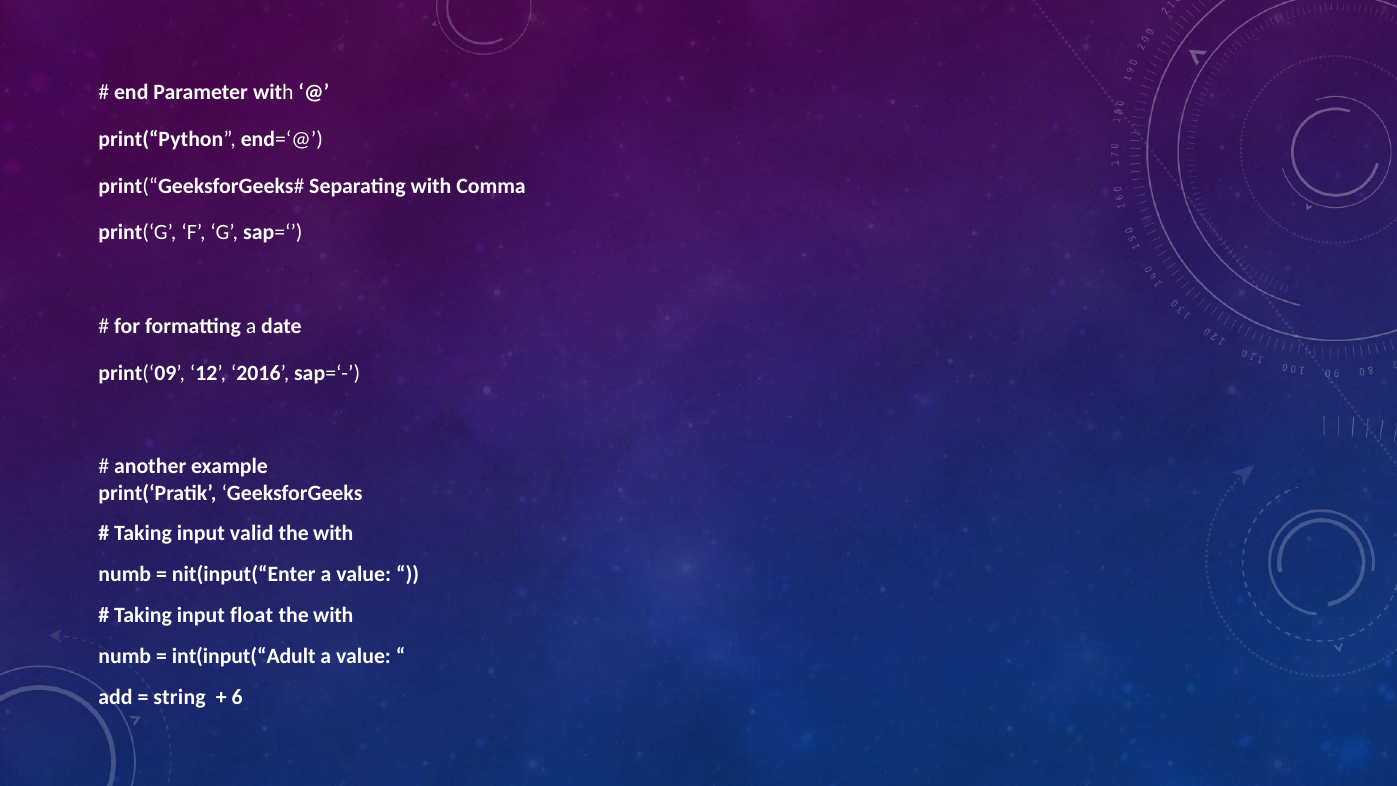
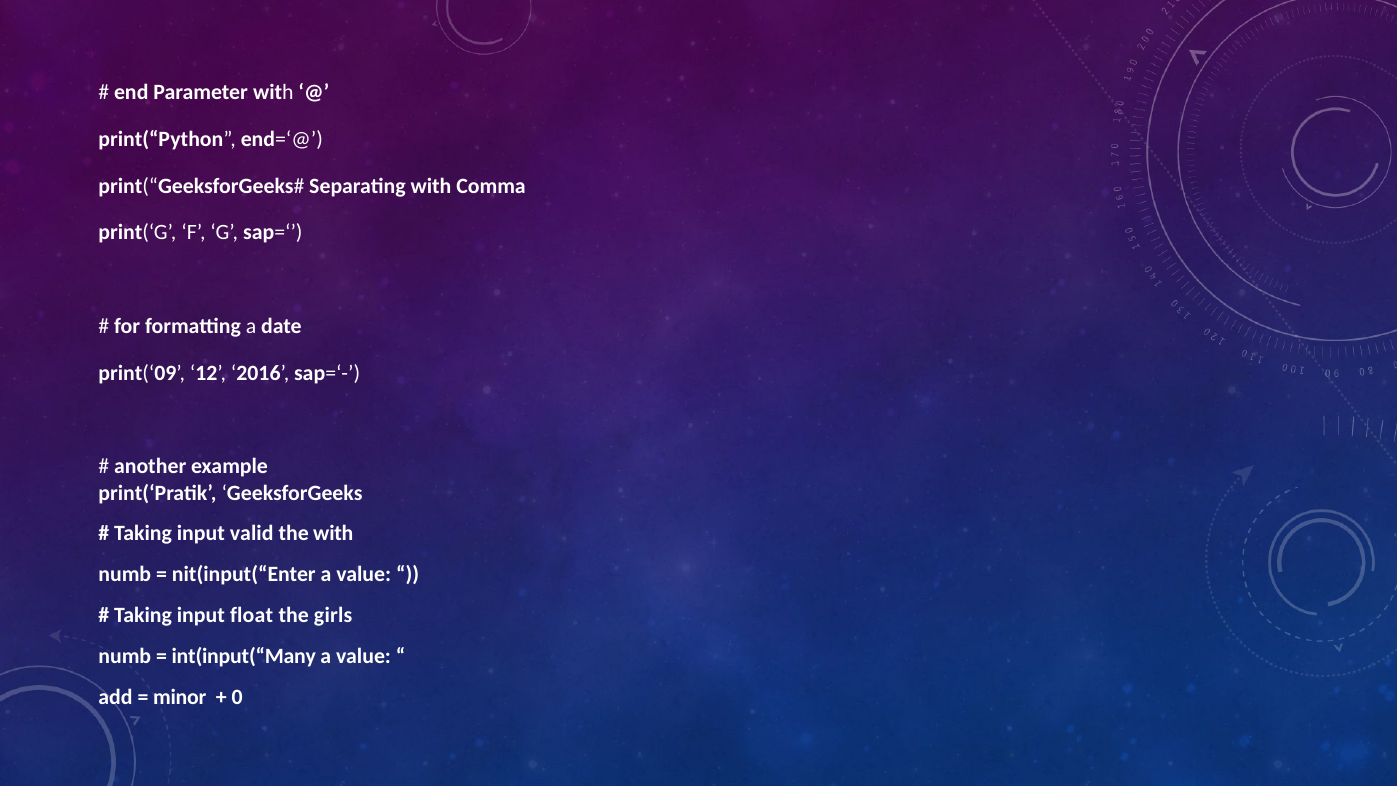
with: with -> girls (333, 615)
int(input(“Adult: int(input(“Adult -> int(input(“Many (244, 656)
string: string -> minor (180, 697)
6: 6 -> 0 (237, 697)
